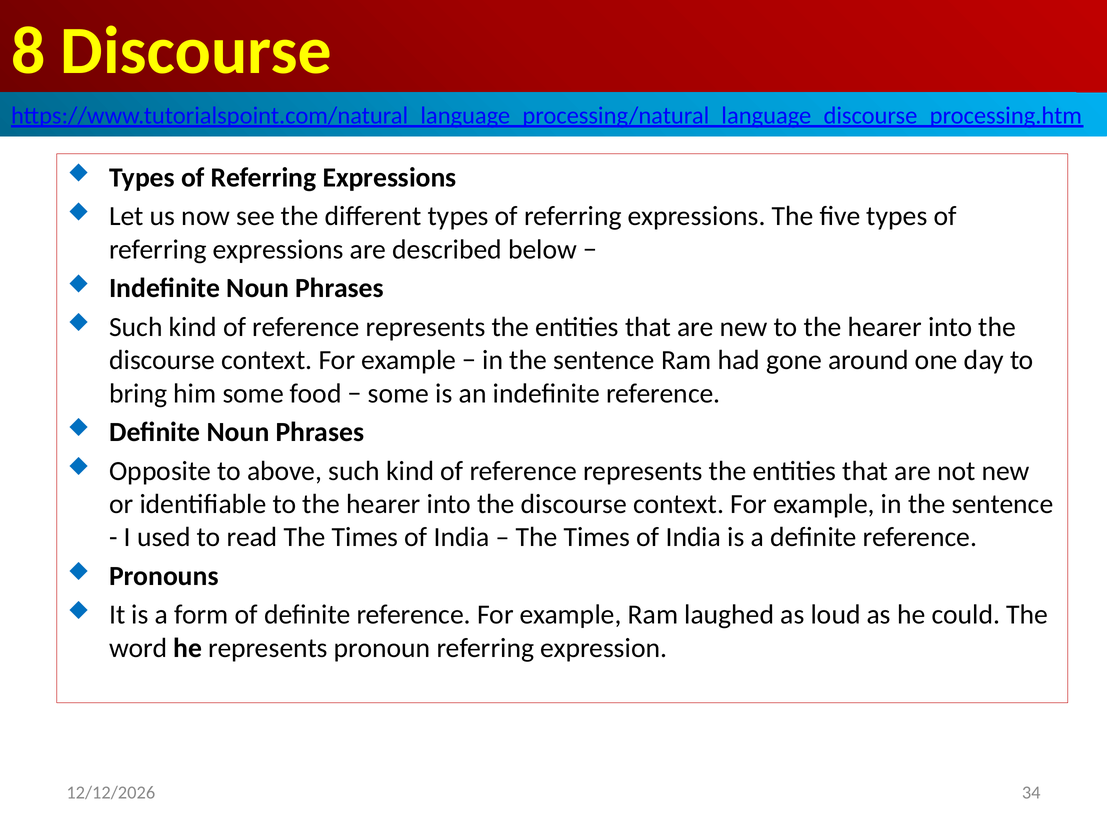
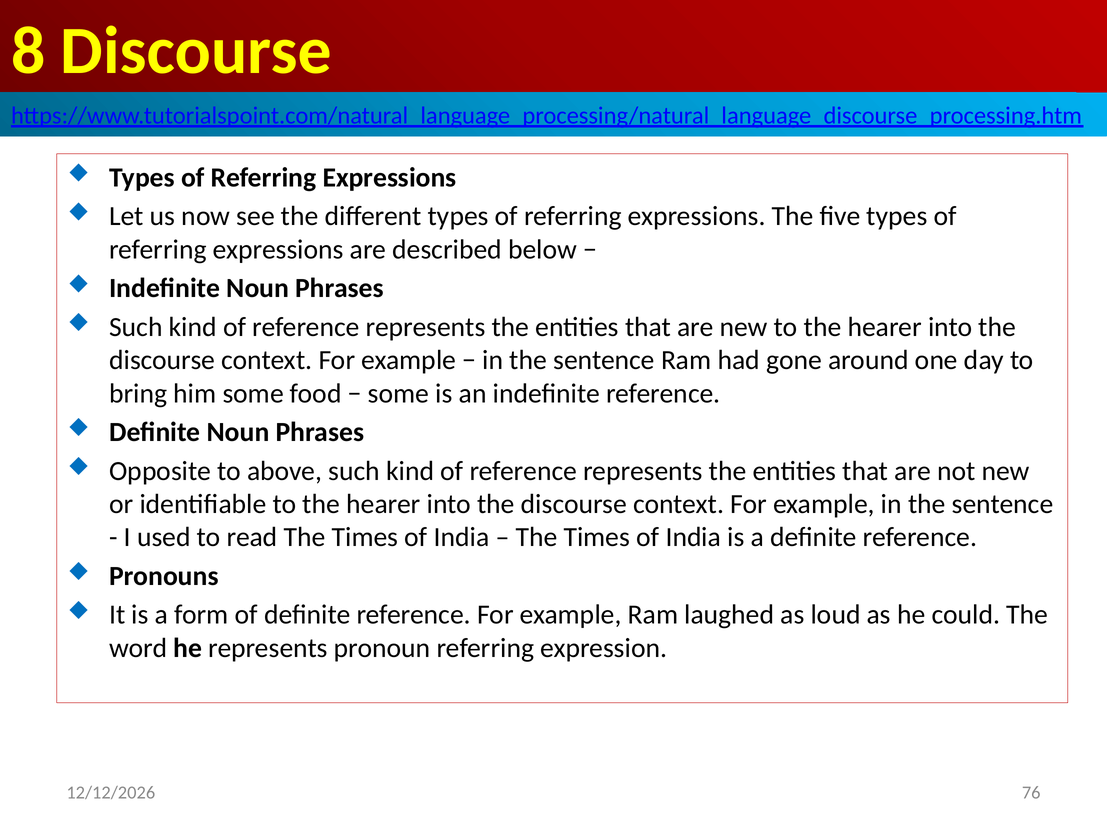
34: 34 -> 76 (1031, 793)
